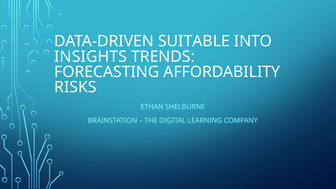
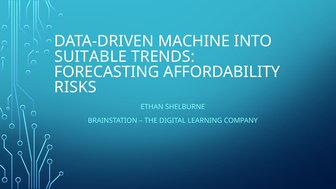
SUITABLE: SUITABLE -> MACHINE (194, 41)
INSIGHTS: INSIGHTS -> SUITABLE (91, 57)
